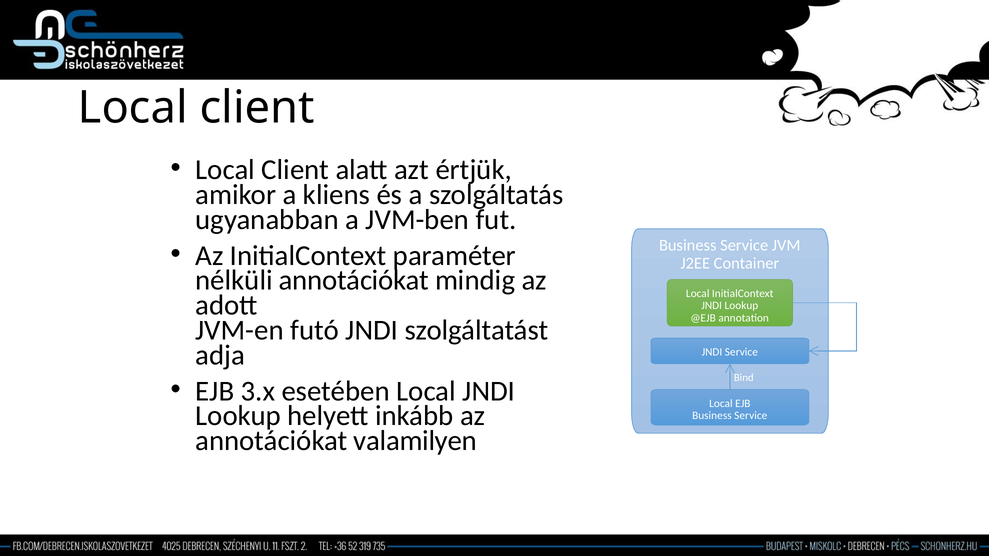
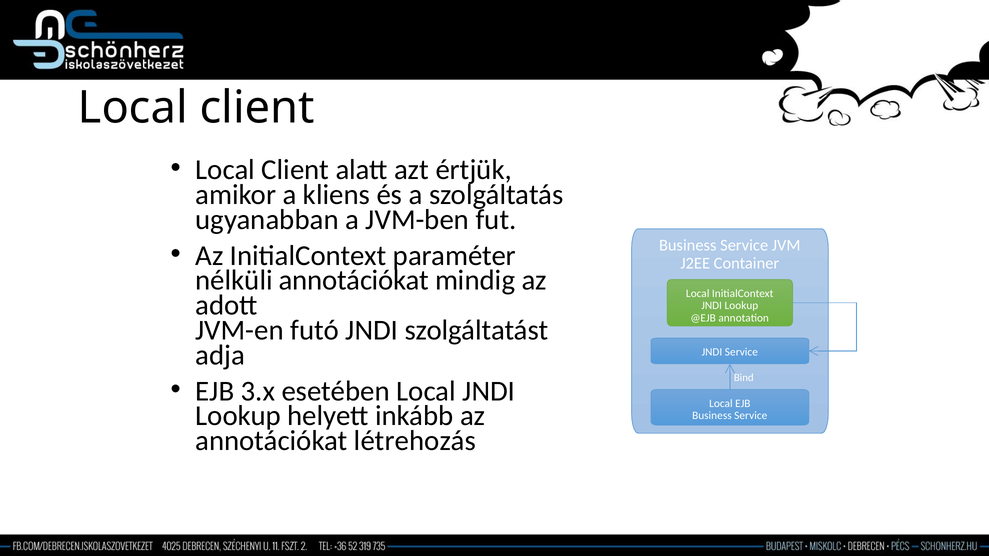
valamilyen: valamilyen -> létrehozás (415, 441)
